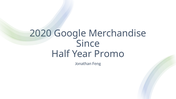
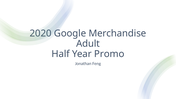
Since: Since -> Adult (88, 44)
